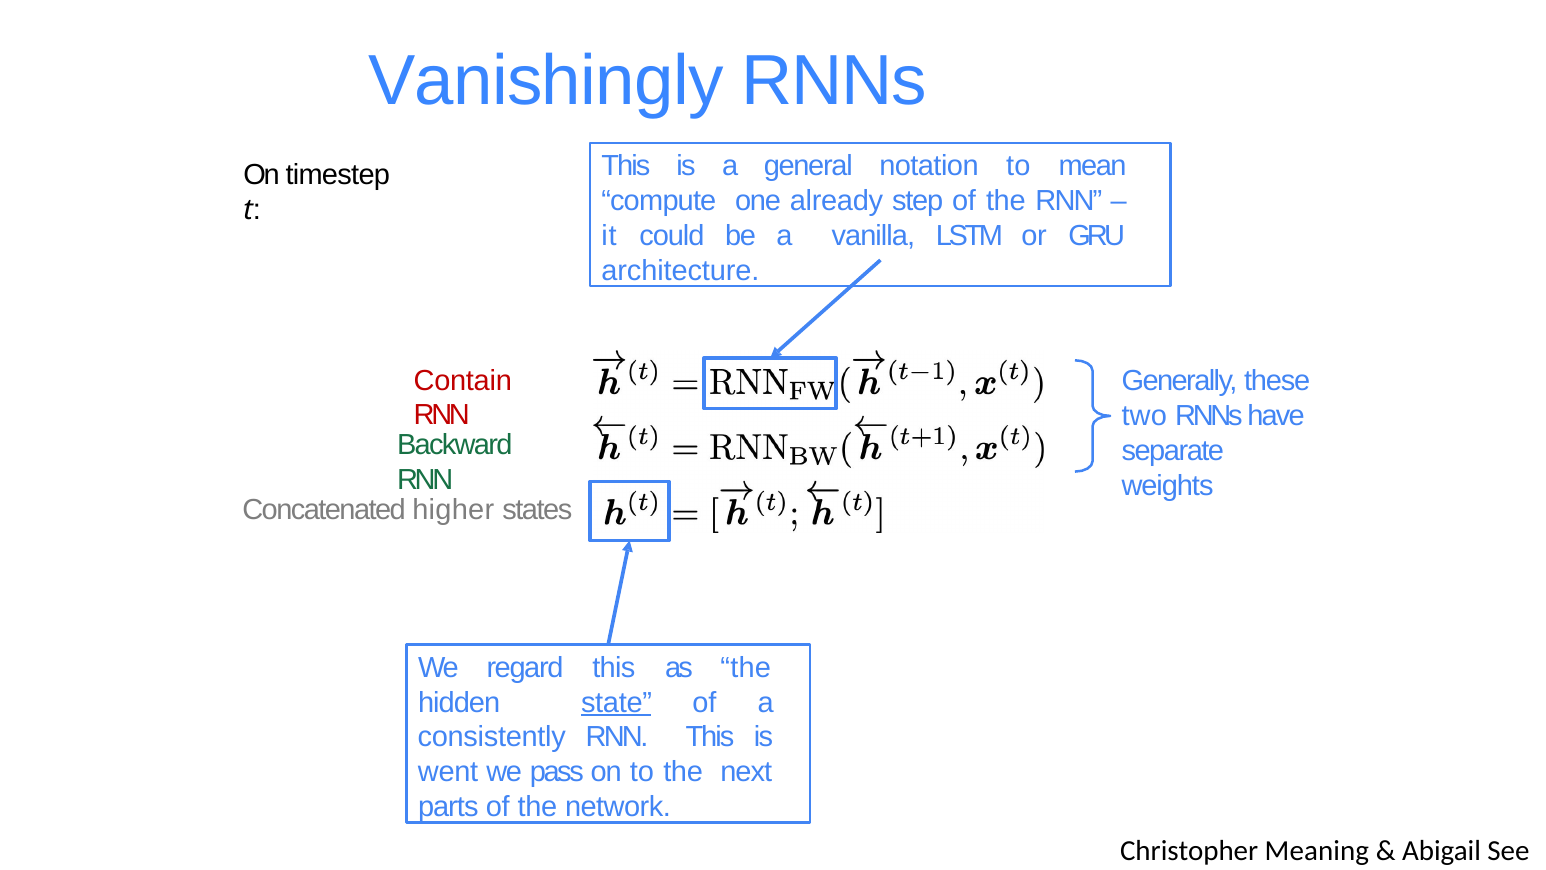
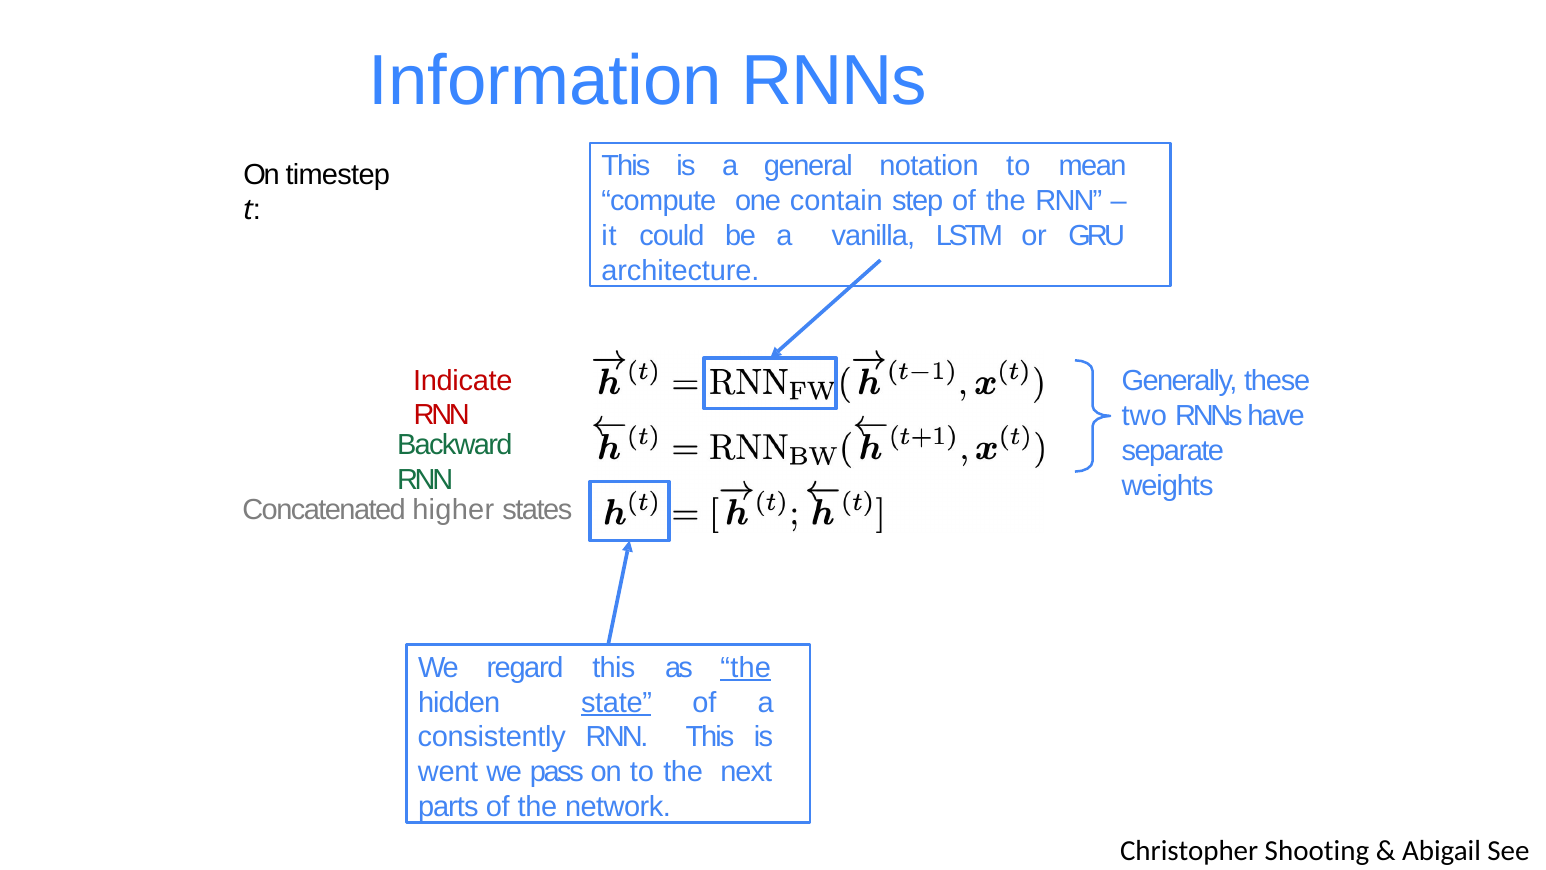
Vanishingly: Vanishingly -> Information (546, 81)
already: already -> contain (836, 201)
Contain: Contain -> Indicate (463, 380)
the underline: none -> present (746, 668)
Meaning: Meaning -> Shooting (1317, 851)
